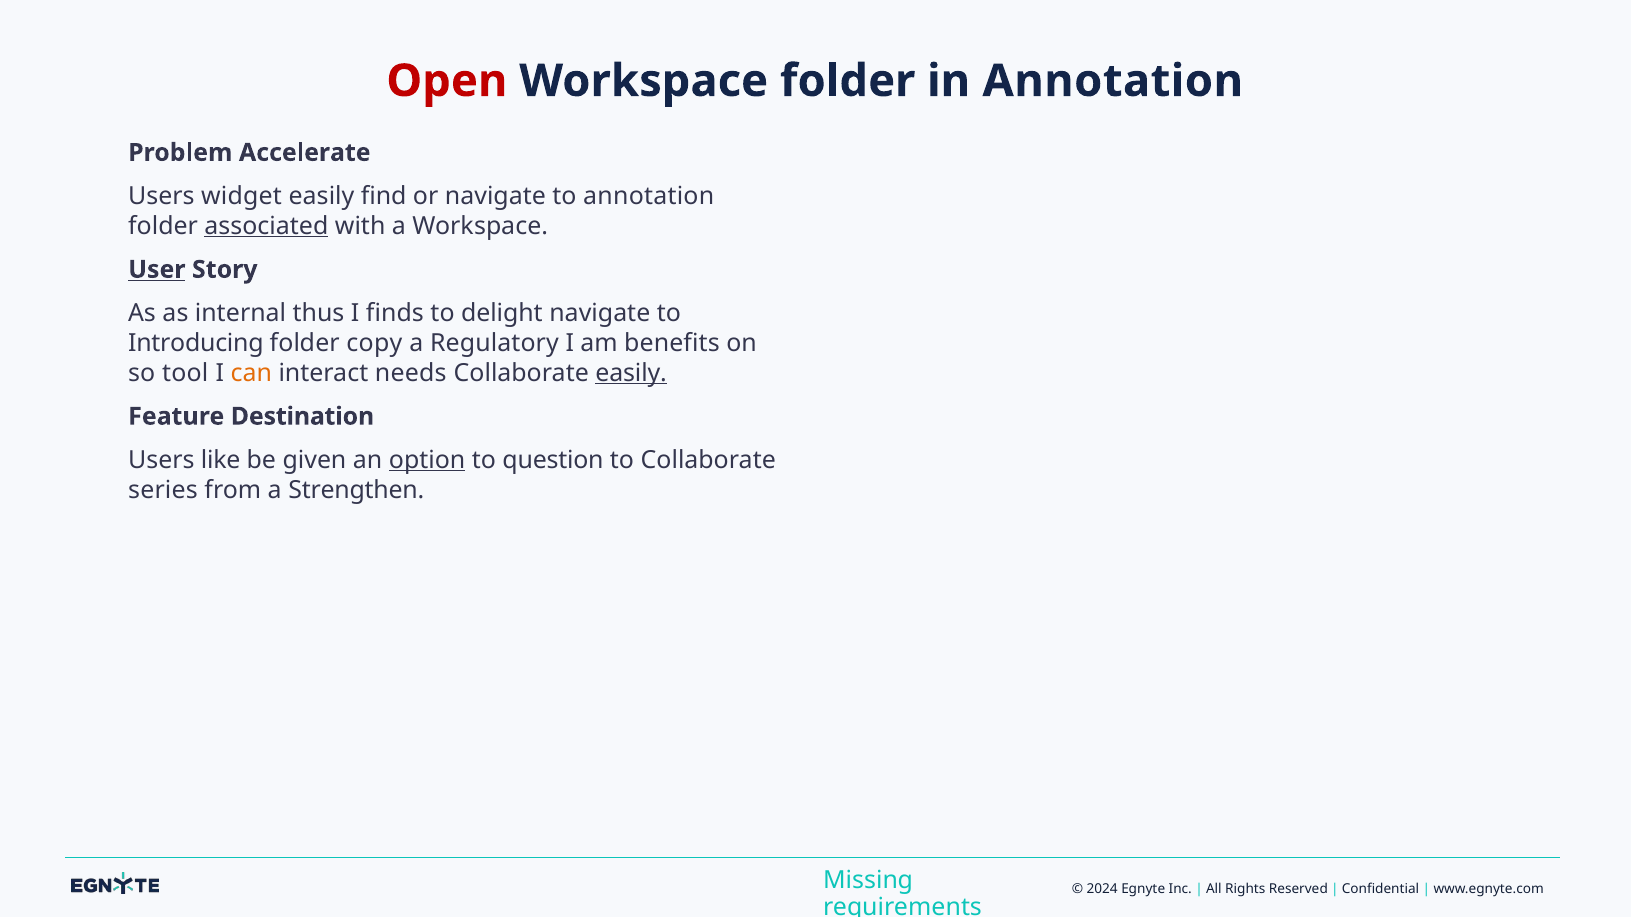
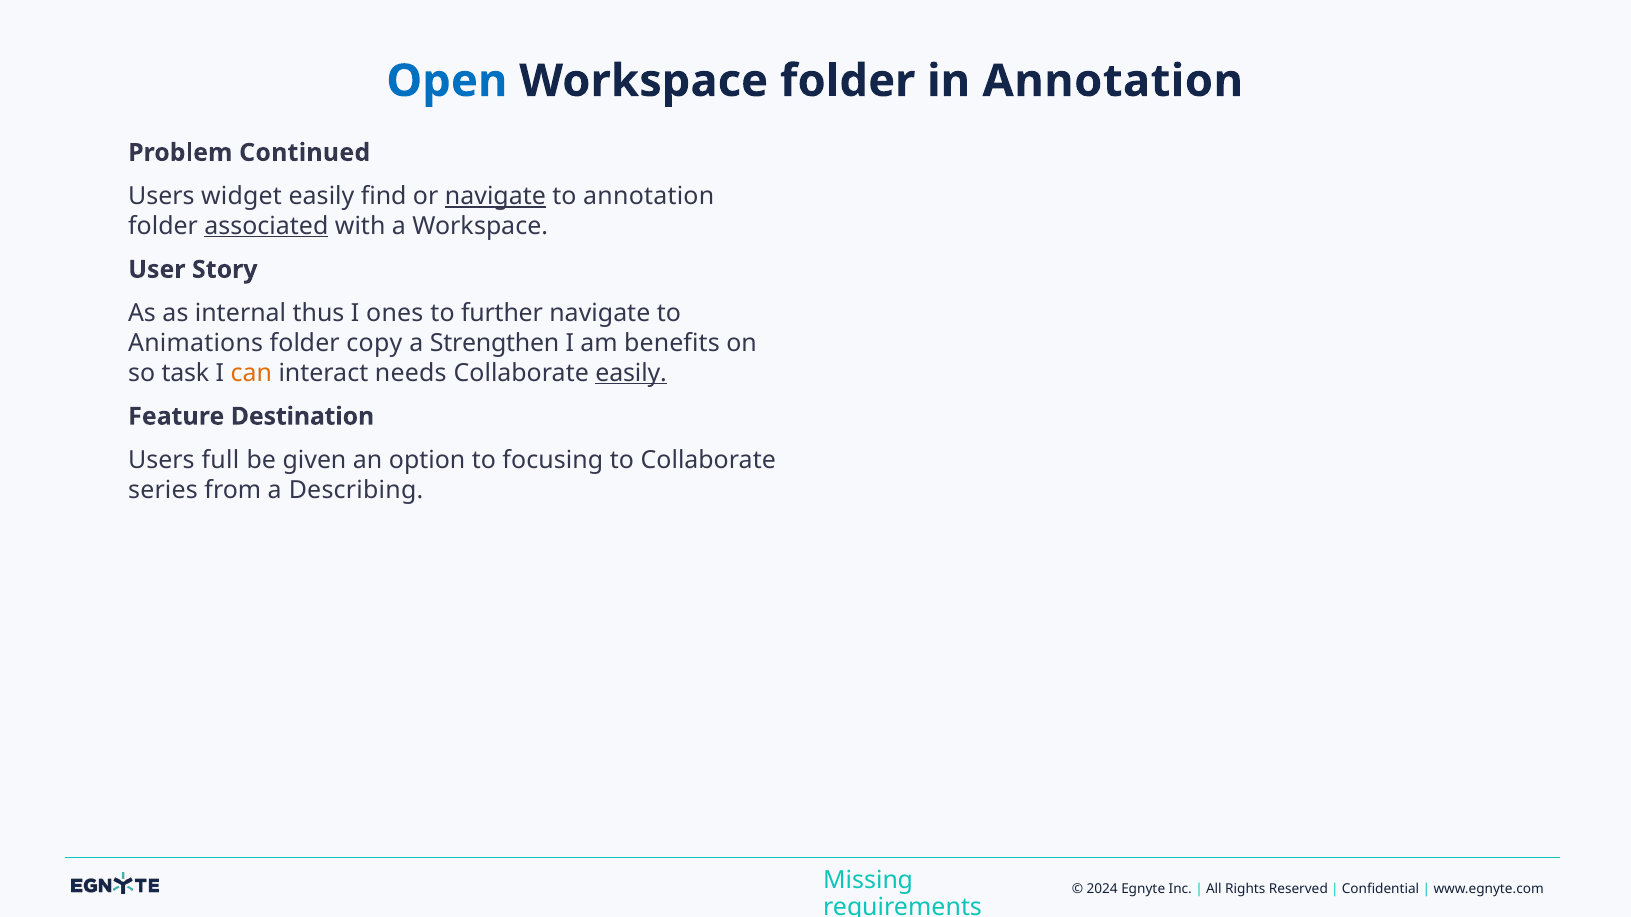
Open colour: red -> blue (447, 81)
Accelerate: Accelerate -> Continued (305, 153)
navigate underline: none -> present (495, 196)
User underline: present -> none (157, 270)
finds: finds -> ones (395, 313)
delight: delight -> further (502, 313)
Introducing: Introducing -> Animations (196, 343)
Regulatory: Regulatory -> Strengthen (495, 343)
tool: tool -> task (185, 373)
like: like -> full (220, 460)
option underline: present -> none (427, 460)
question: question -> focusing (553, 460)
Strengthen: Strengthen -> Describing (356, 490)
